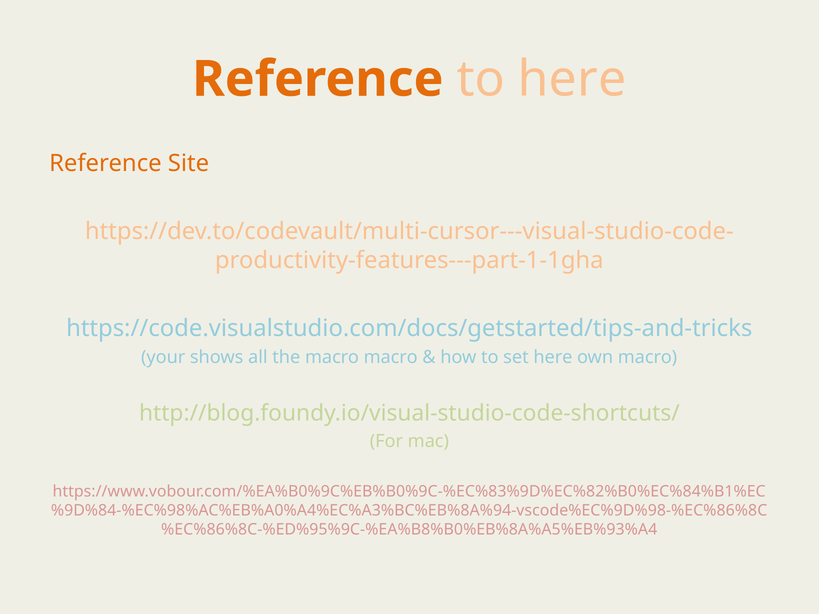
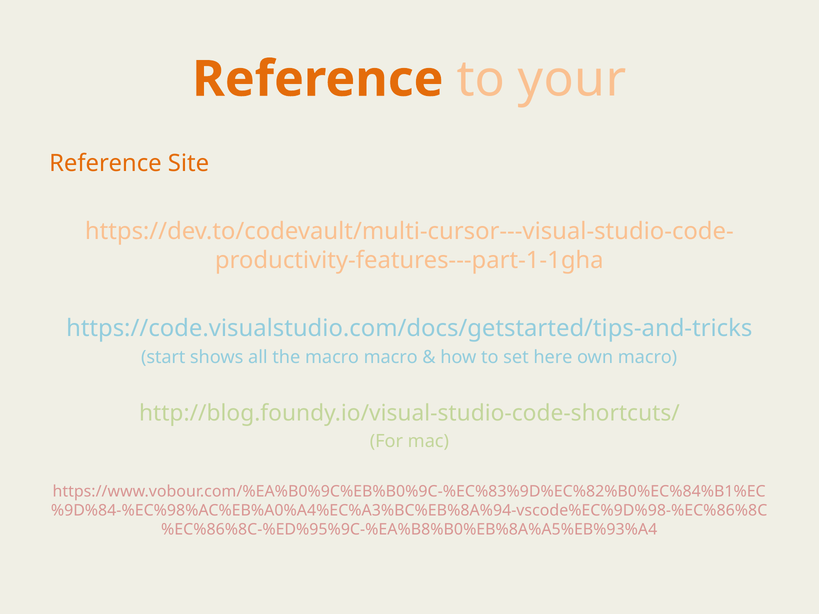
to here: here -> your (572, 79)
your: your -> start (163, 357)
